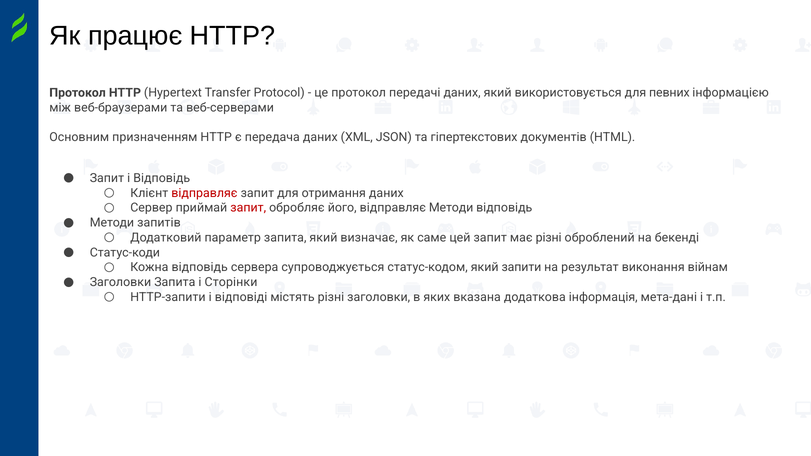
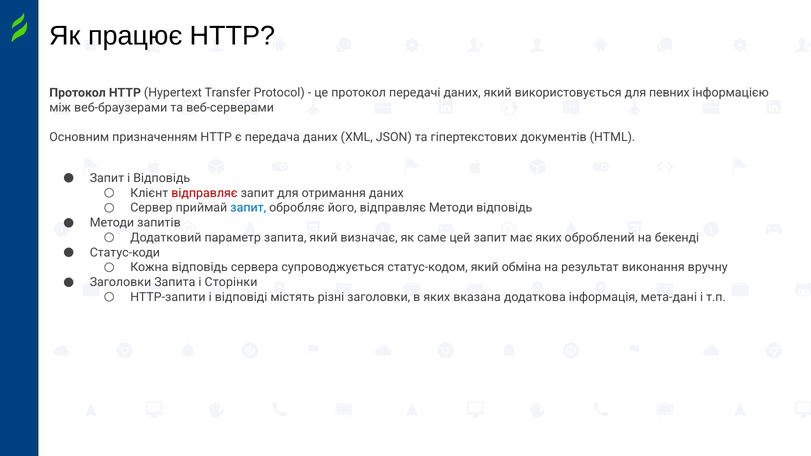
запит colour: red -> blue (248, 208)
має різні: різні -> яких (549, 238)
запити: запити -> обміна (521, 268)
війнам: війнам -> вручну (708, 268)
